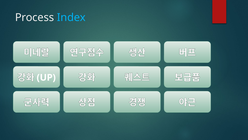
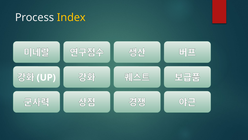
Index colour: light blue -> yellow (71, 17)
